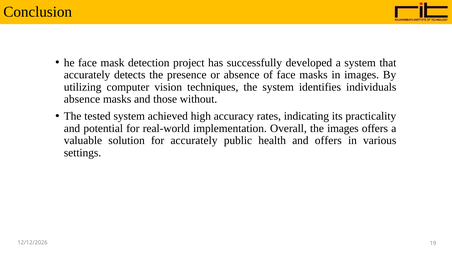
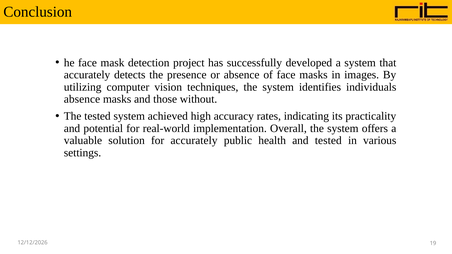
Overall the images: images -> system (343, 128)
and offers: offers -> tested (328, 141)
